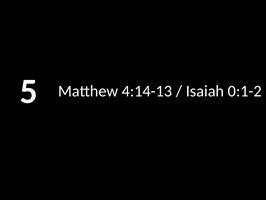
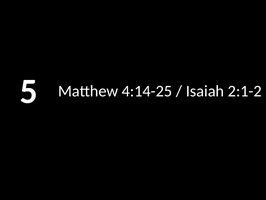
4:14-13: 4:14-13 -> 4:14-25 (147, 91)
0:1-2: 0:1-2 -> 2:1-2 (245, 91)
